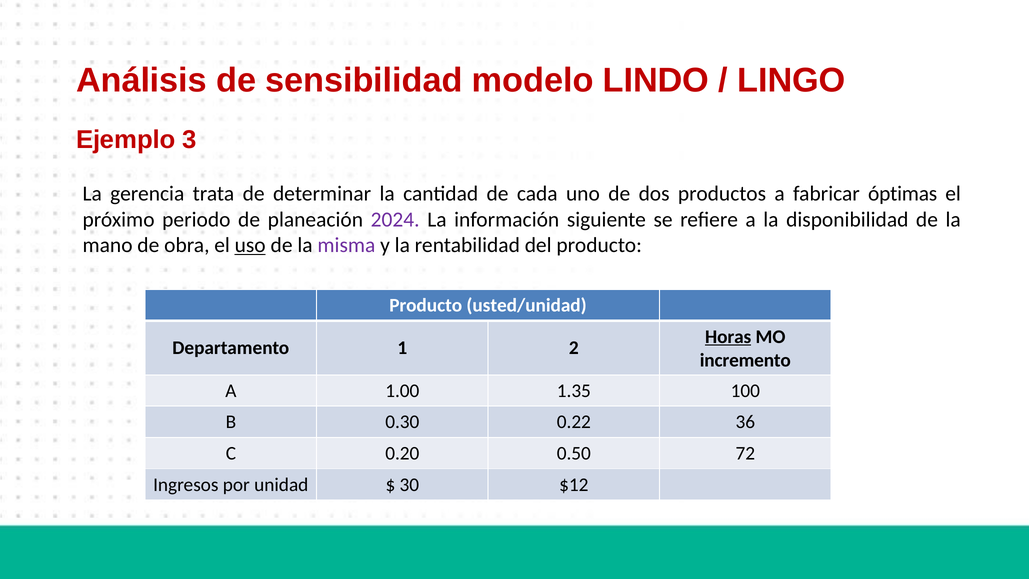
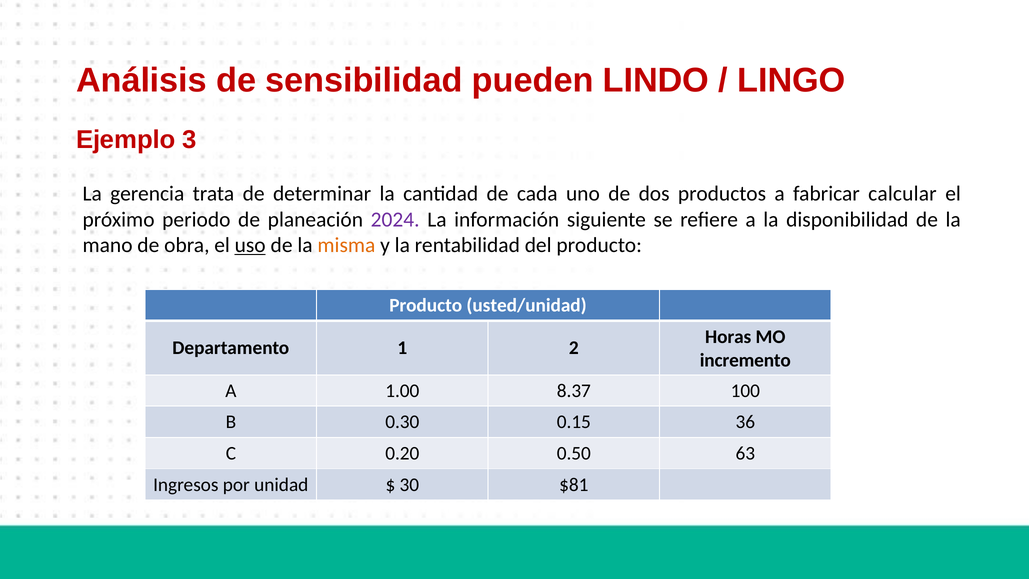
modelo: modelo -> pueden (533, 80)
óptimas: óptimas -> calcular (902, 194)
misma colour: purple -> orange (346, 245)
Horas underline: present -> none (728, 337)
1.35: 1.35 -> 8.37 (574, 391)
0.22: 0.22 -> 0.15 (574, 422)
72: 72 -> 63 (745, 453)
$12: $12 -> $81 (574, 485)
